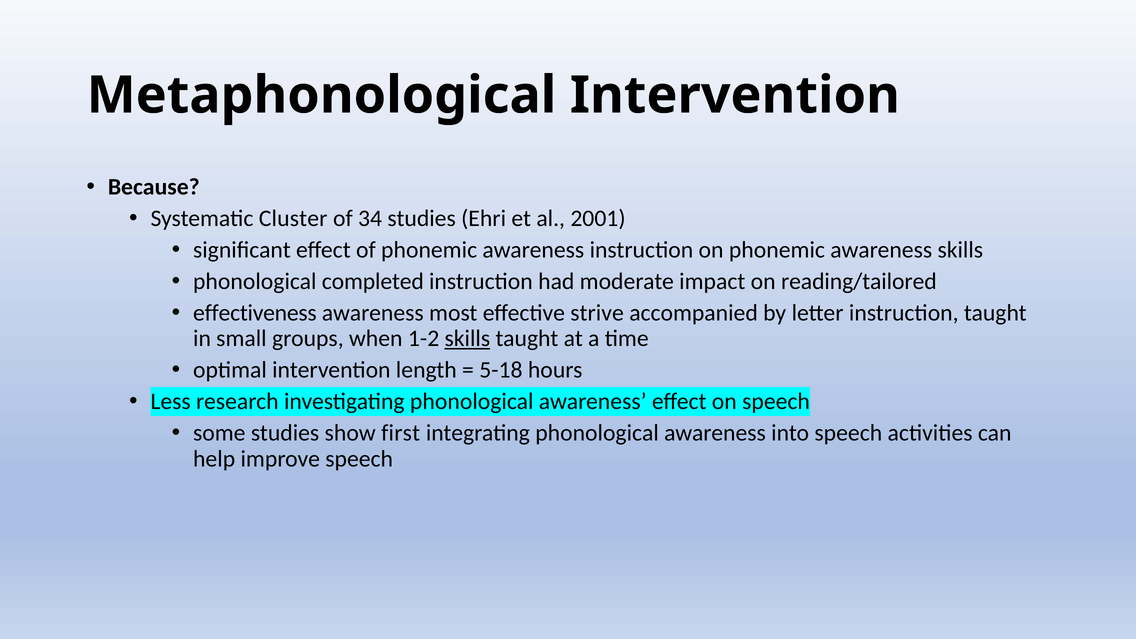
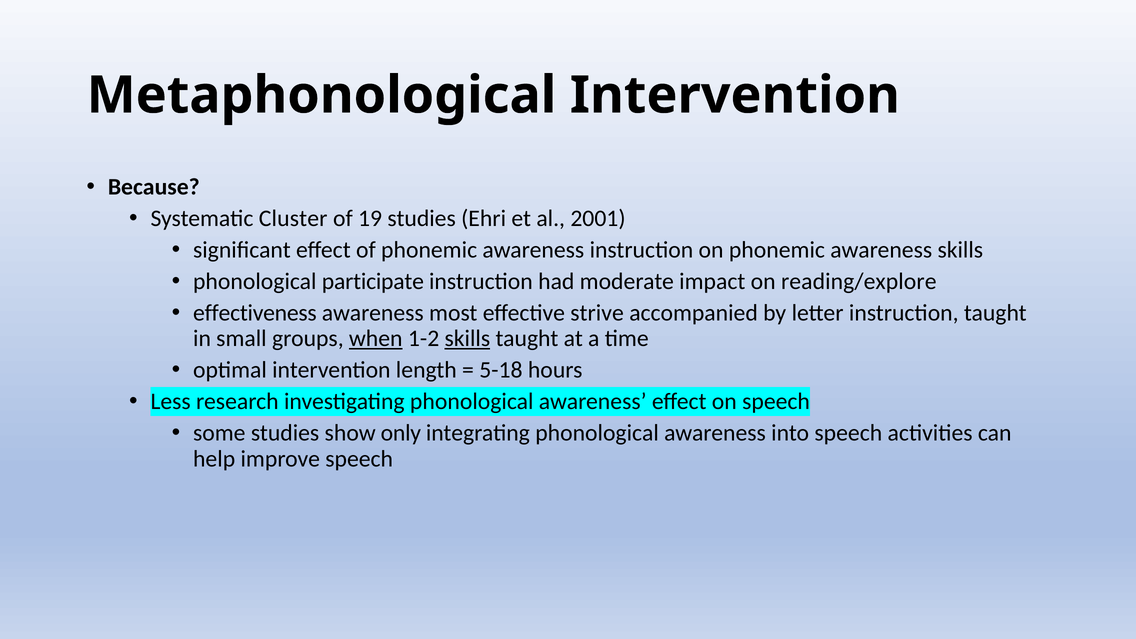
34: 34 -> 19 (370, 219)
completed: completed -> participate (373, 282)
reading/tailored: reading/tailored -> reading/explore (859, 282)
when underline: none -> present (376, 339)
first: first -> only (401, 433)
